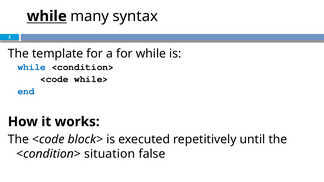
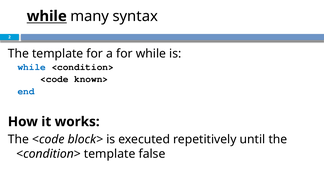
while>: while> -> known> (91, 79)
<condition> situation: situation -> template (110, 154)
